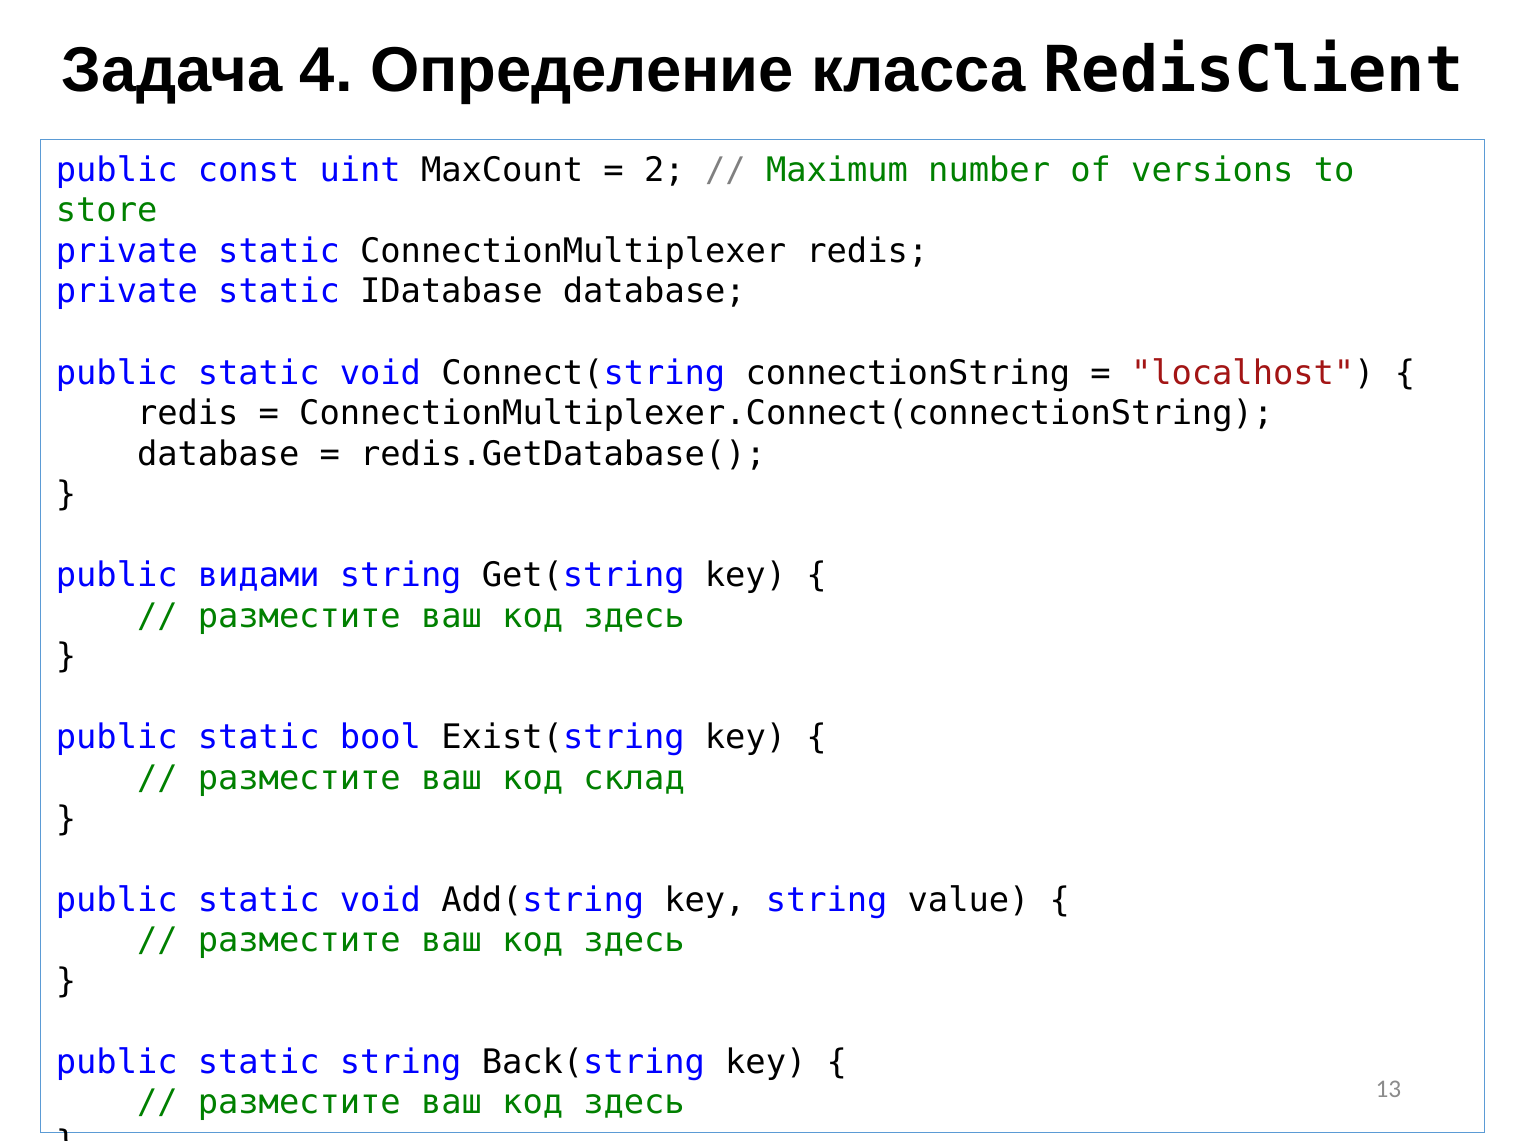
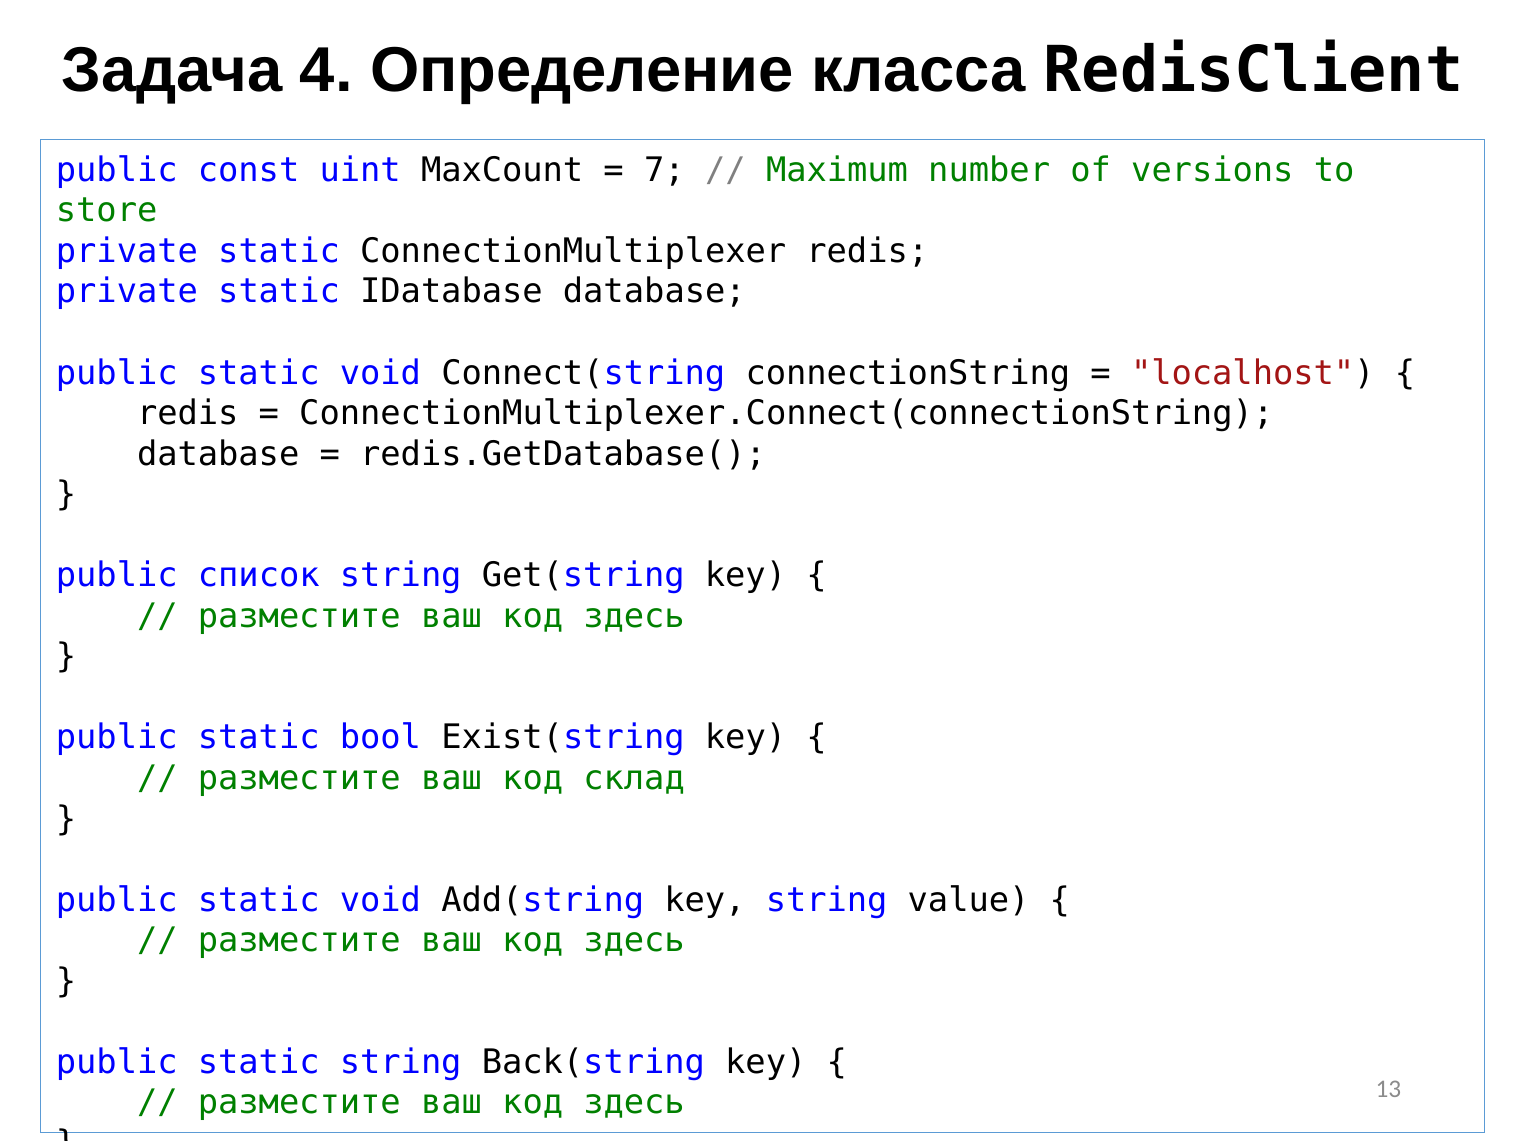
2: 2 -> 7 (664, 170)
видами: видами -> список (259, 576)
